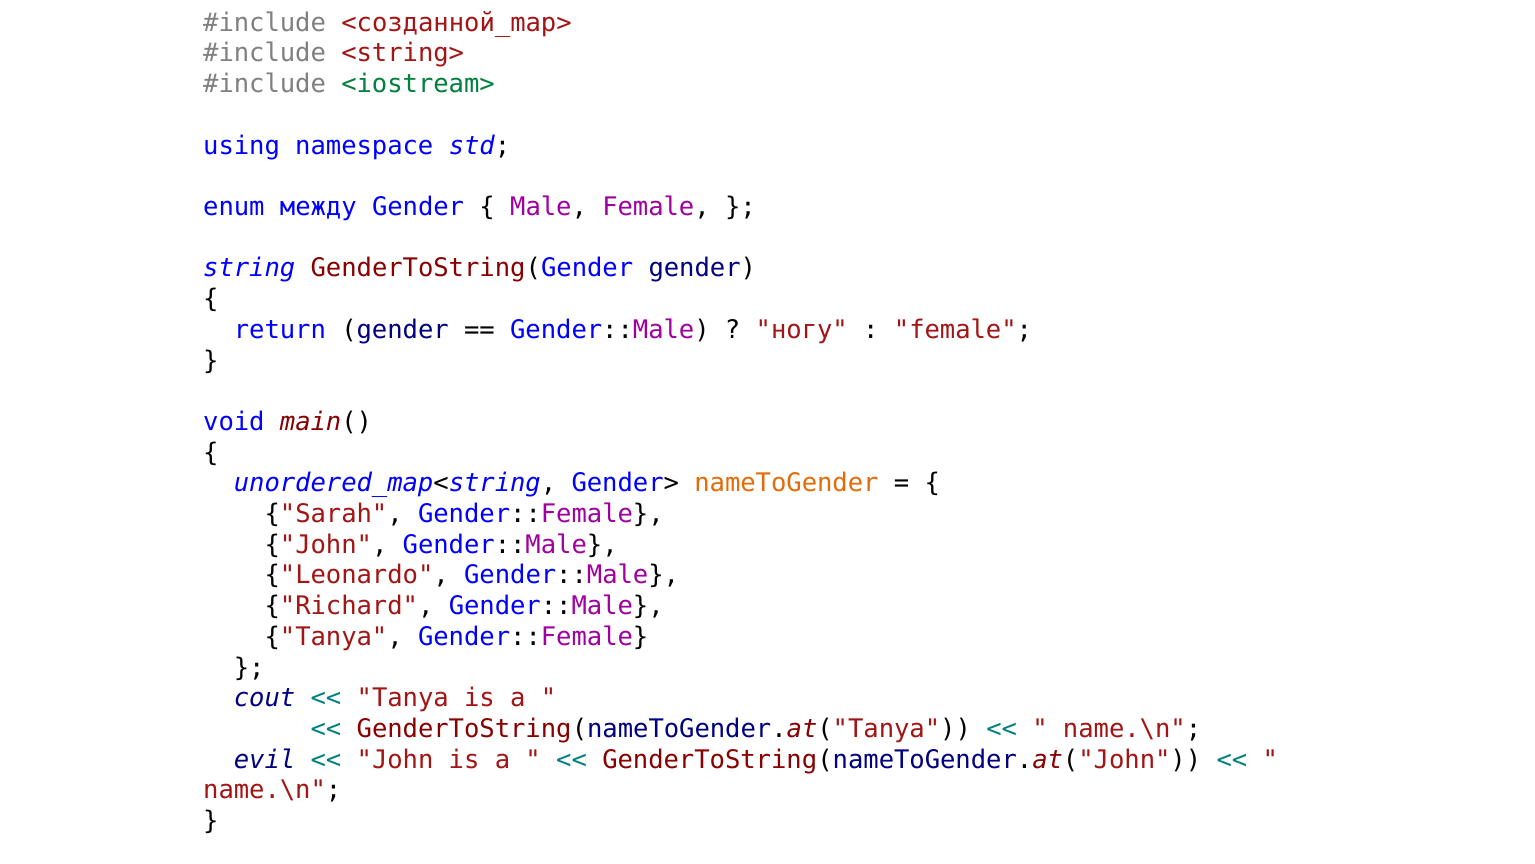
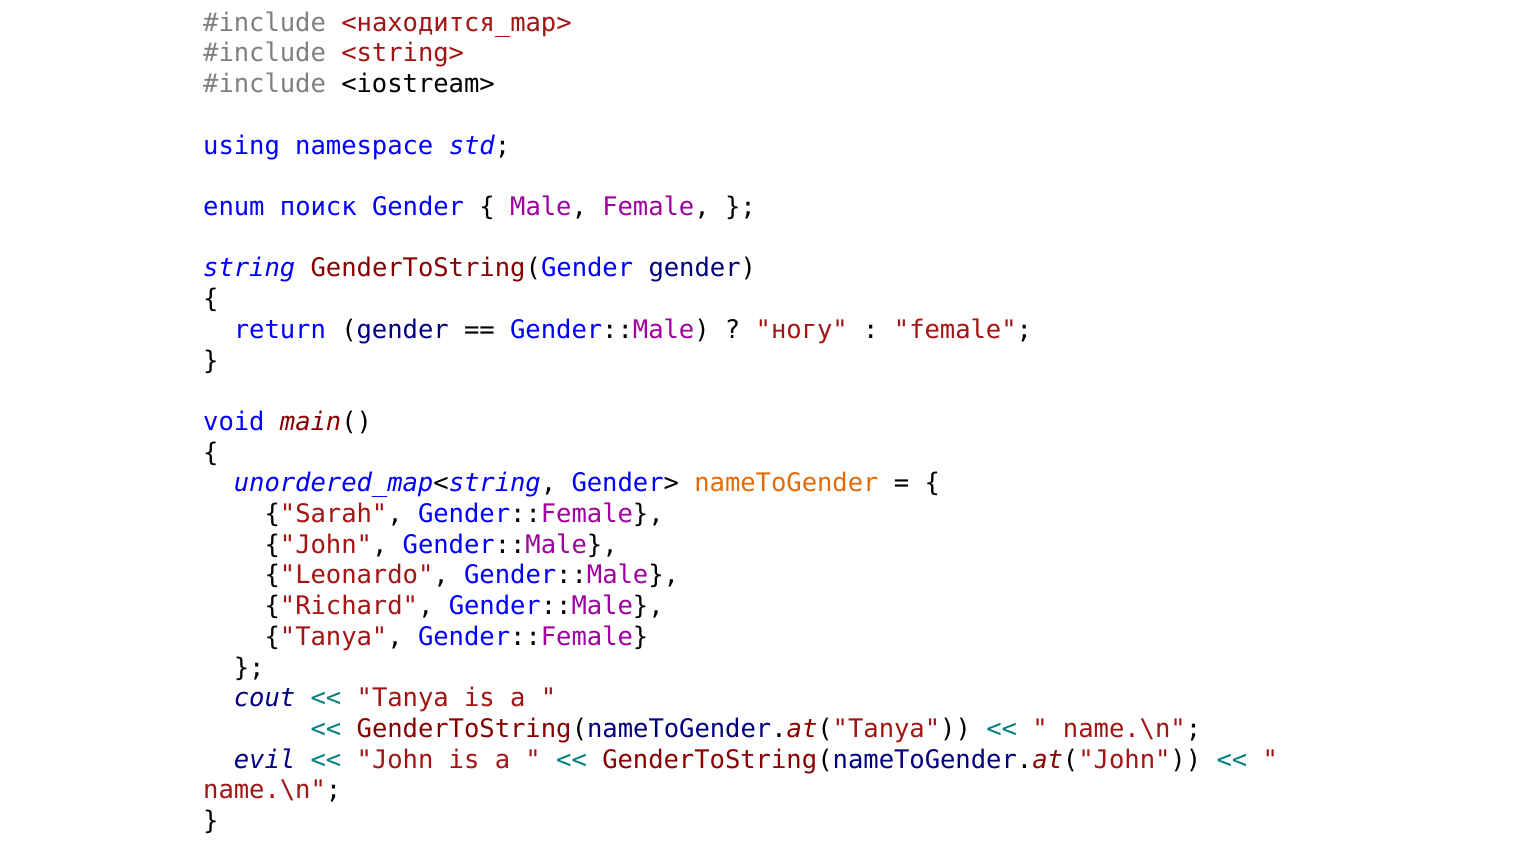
<созданной_map>: <созданной_map> -> <находится_map> (457, 23)
<iostream> colour: green -> black (418, 84)
между: между -> поиск (318, 207)
